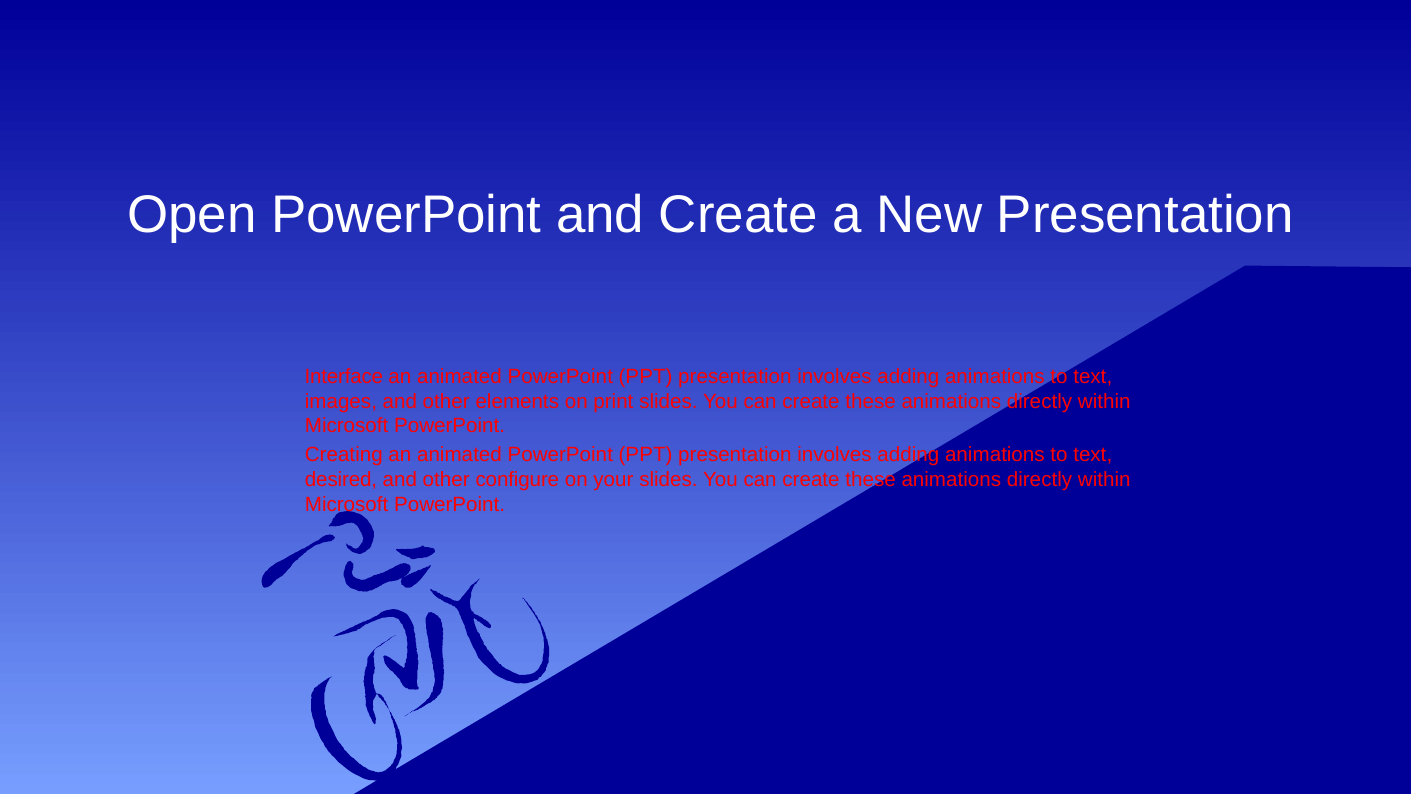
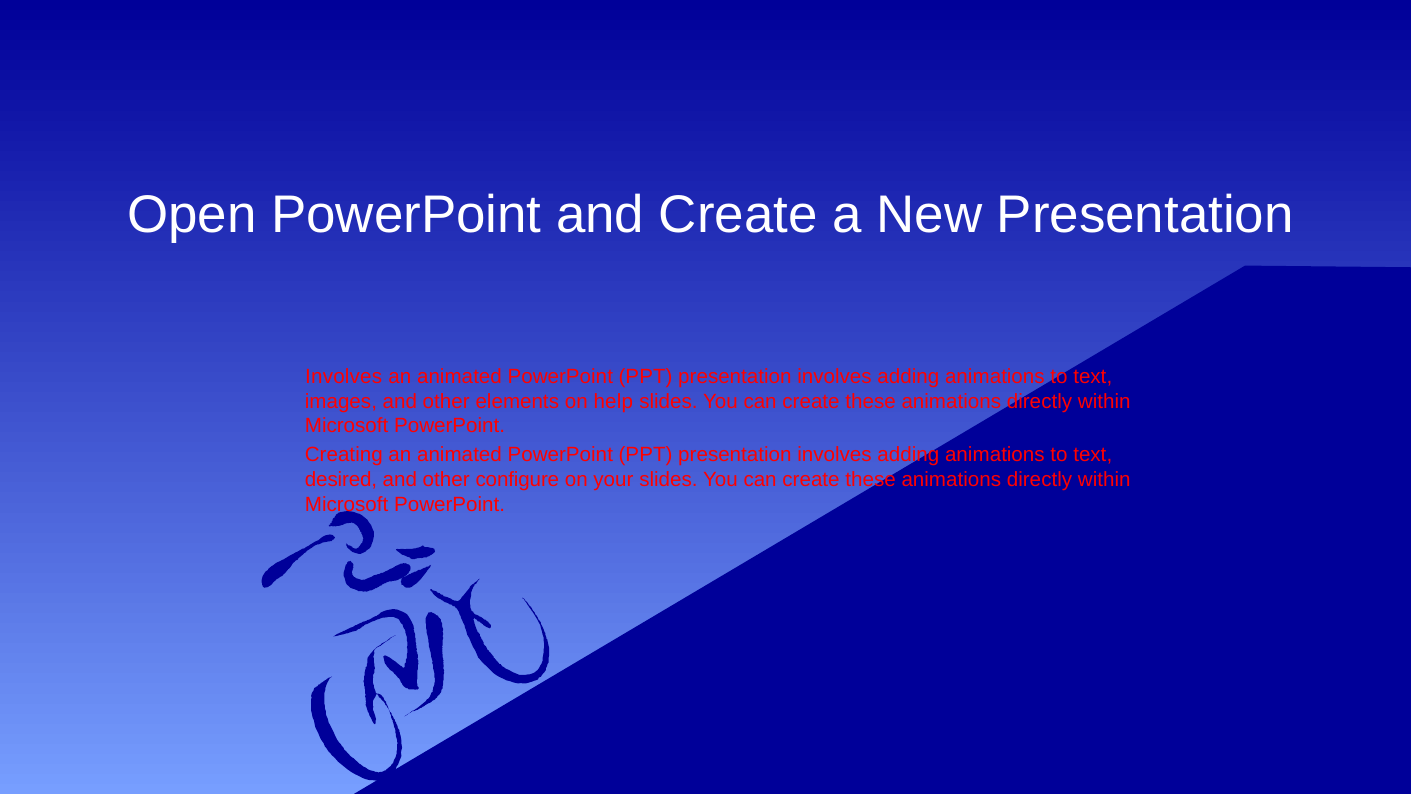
Interface: Interface -> Involves (344, 377)
print: print -> help (613, 401)
